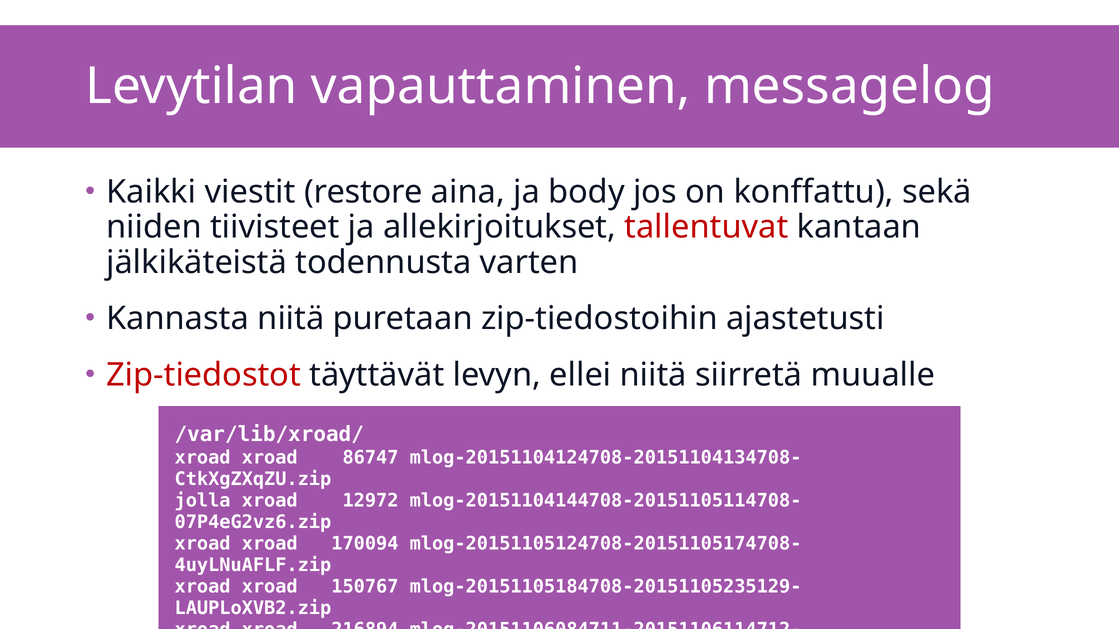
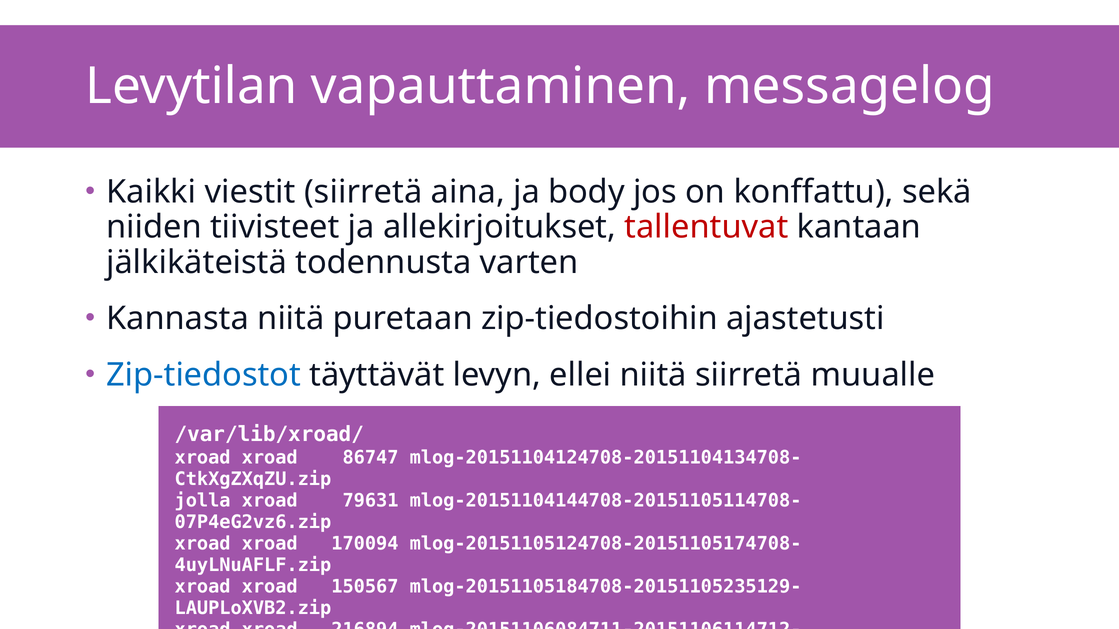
viestit restore: restore -> siirretä (363, 192)
Zip-tiedostot colour: red -> blue (204, 375)
12972: 12972 -> 79631 (371, 501)
150767: 150767 -> 150567 (365, 587)
